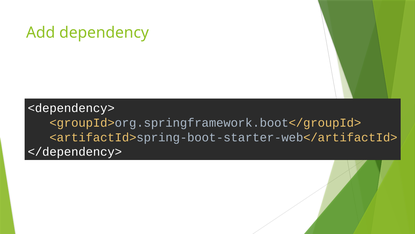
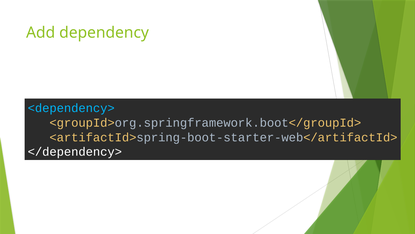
<dependency> colour: white -> light blue (71, 108)
